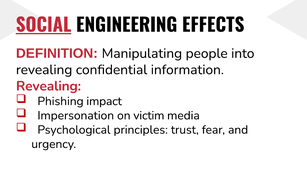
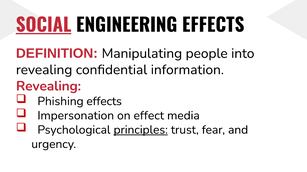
Phishing impact: impact -> effects (104, 102)
victim: victim -> effect (149, 116)
principles underline: none -> present (141, 130)
